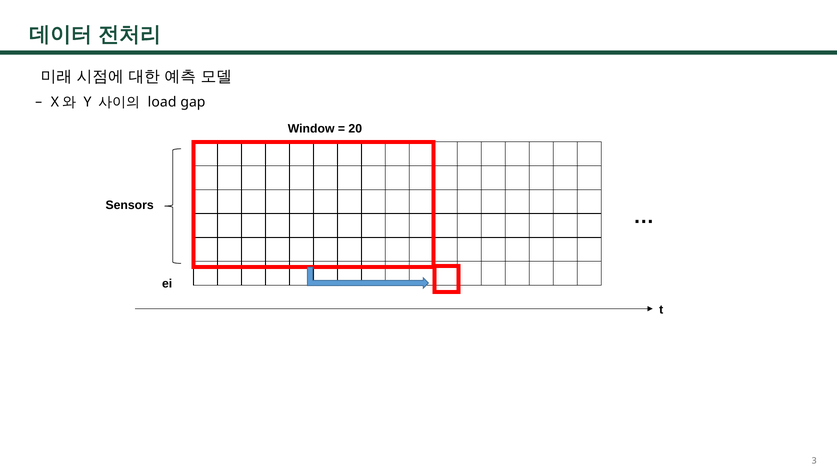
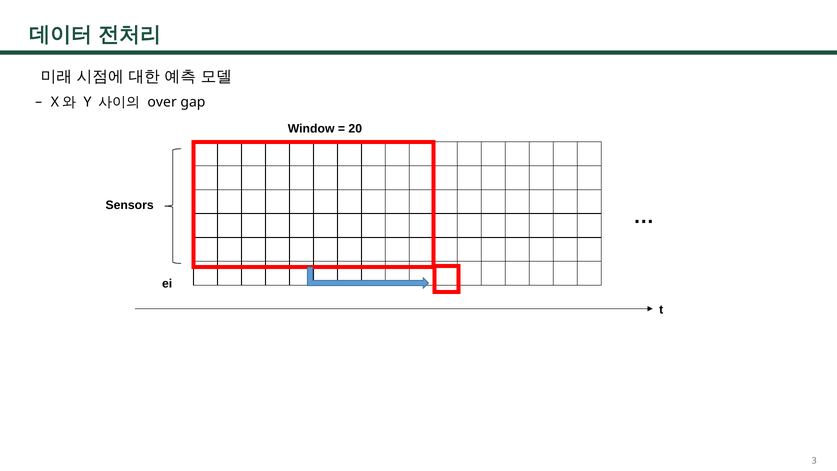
load: load -> over (162, 102)
